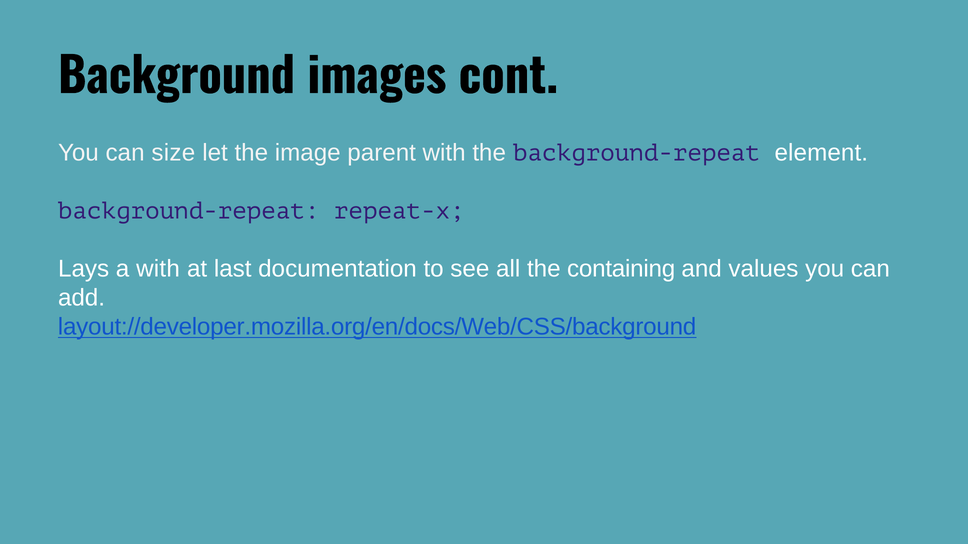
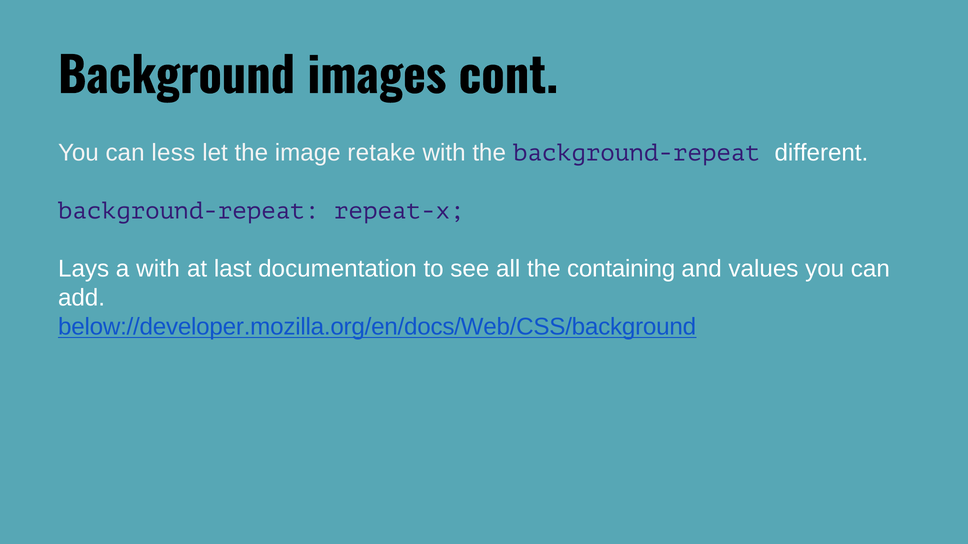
size: size -> less (173, 153)
parent: parent -> retake (382, 153)
element: element -> different (821, 153)
layout://developer.mozilla.org/en/docs/Web/CSS/background: layout://developer.mozilla.org/en/docs/Web/CSS/background -> below://developer.mozilla.org/en/docs/Web/CSS/background (377, 327)
